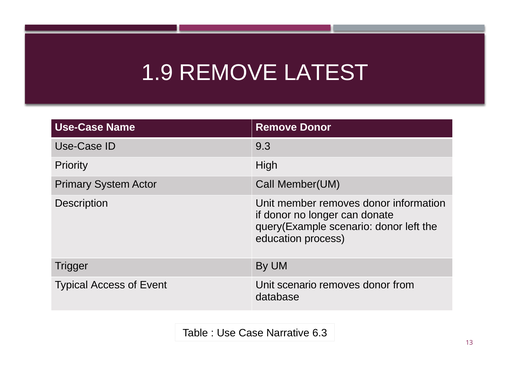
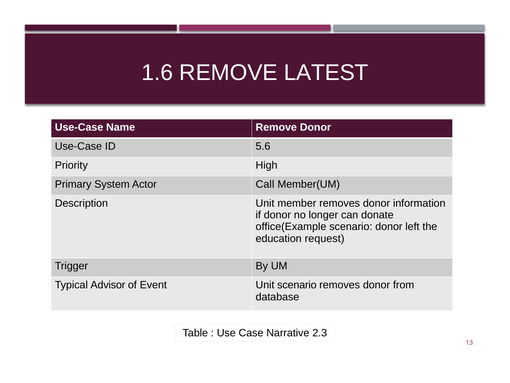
1.9: 1.9 -> 1.6 (157, 73)
9.3: 9.3 -> 5.6 (263, 146)
query(Example: query(Example -> office(Example (291, 227)
process: process -> request (325, 238)
Access: Access -> Advisor (108, 285)
6.3: 6.3 -> 2.3 (320, 333)
